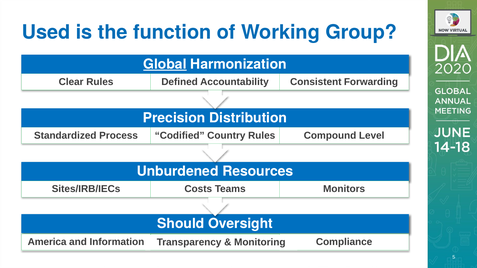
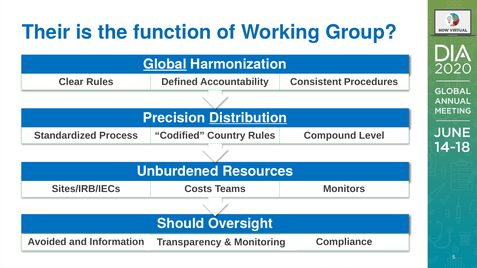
Used: Used -> Their (46, 32)
Forwarding: Forwarding -> Procedures (371, 82)
Distribution underline: none -> present (248, 118)
America: America -> Avoided (47, 242)
